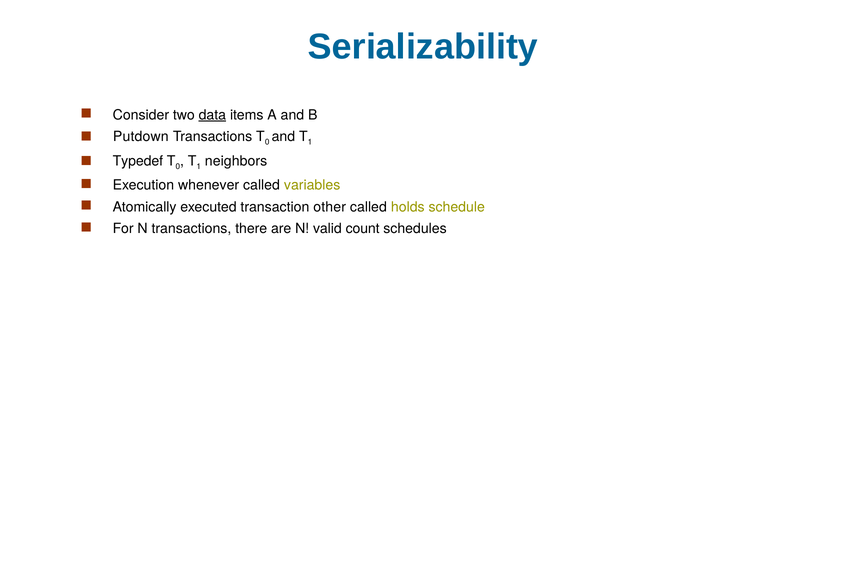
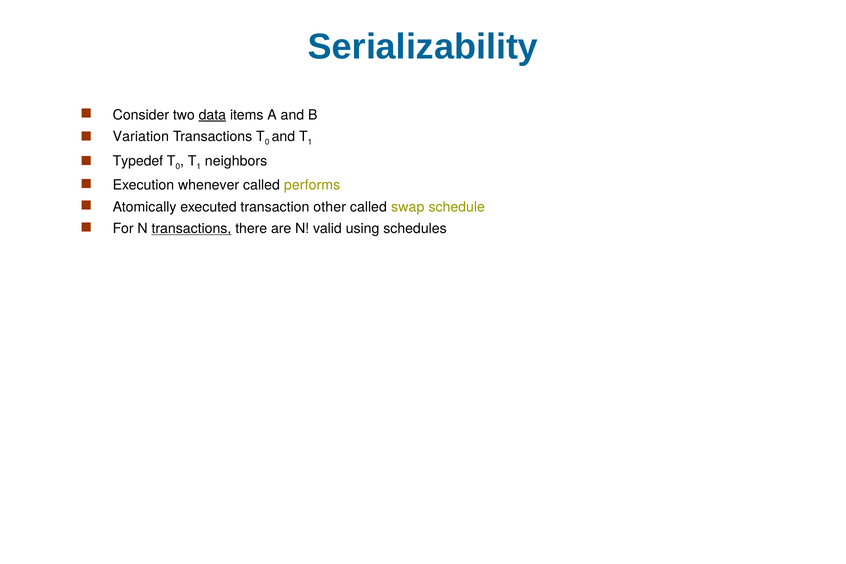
Putdown: Putdown -> Variation (141, 137)
variables: variables -> performs (312, 185)
holds: holds -> swap (408, 207)
transactions underline: none -> present (191, 229)
count: count -> using (363, 229)
